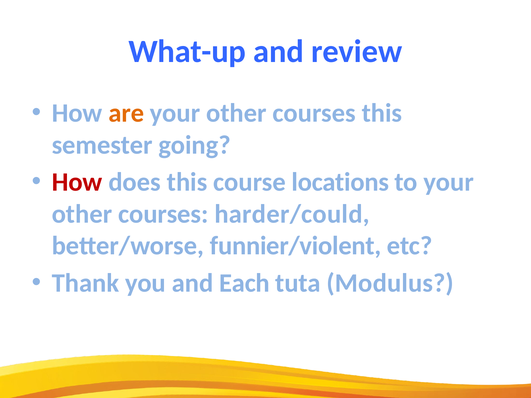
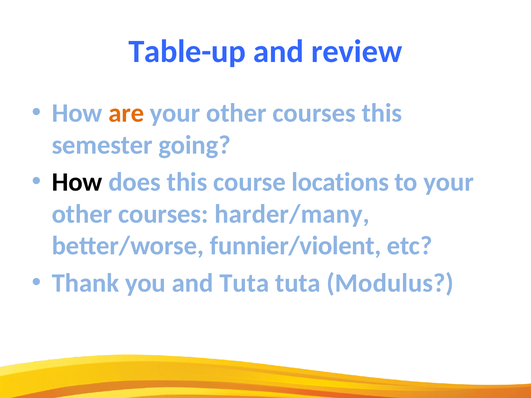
What-up: What-up -> Table-up (187, 51)
How colour: red -> black (77, 182)
harder/could: harder/could -> harder/many (292, 214)
and Each: Each -> Tuta (244, 283)
